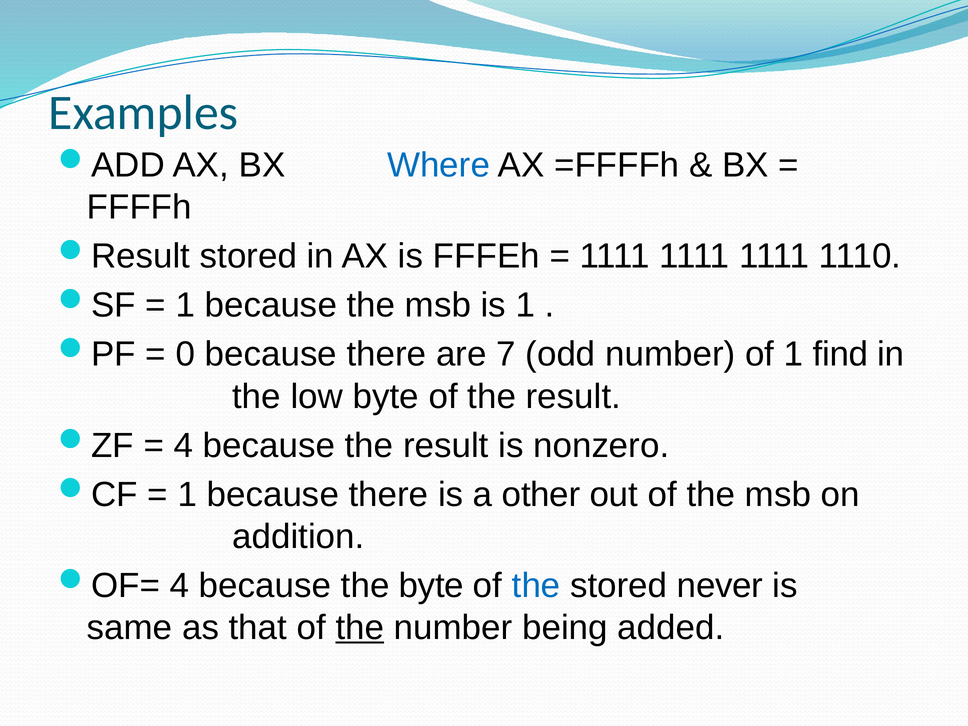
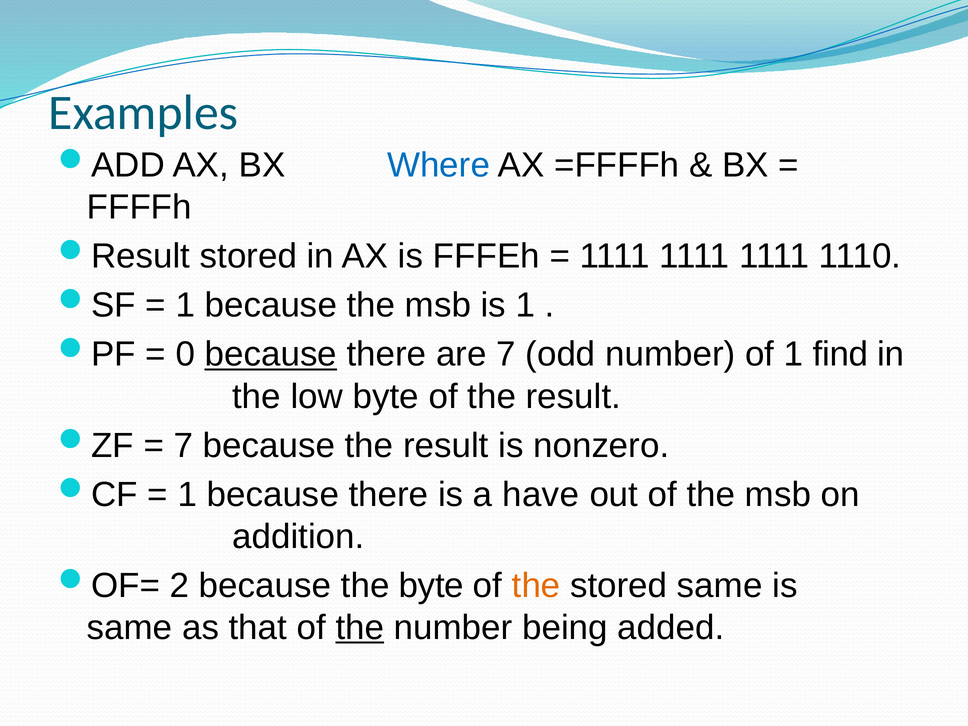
because underline: none -> present (271, 354)
4: 4 -> 7 (183, 445)
other: other -> have (541, 494)
4: 4 -> 2 (180, 586)
the colour: blue -> orange (536, 586)
stored never: never -> same (720, 586)
